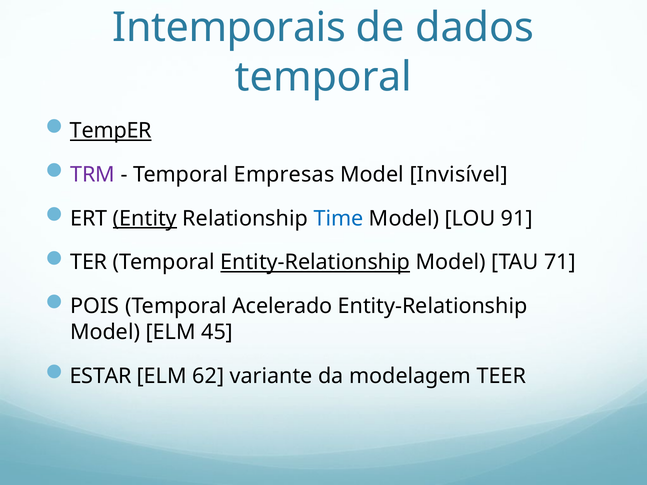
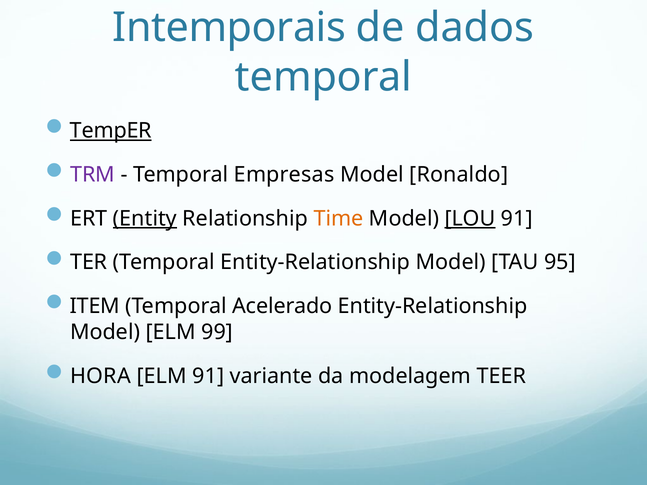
Invisível: Invisível -> Ronaldo (459, 175)
Time colour: blue -> orange (338, 219)
LOU underline: none -> present (470, 219)
Entity-Relationship underline: present -> none (315, 263)
71: 71 -> 95 (560, 263)
POIS: POIS -> ITEM (95, 306)
45: 45 -> 99 (217, 332)
ESTAR: ESTAR -> HORA (101, 376)
ELM 62: 62 -> 91 (208, 376)
